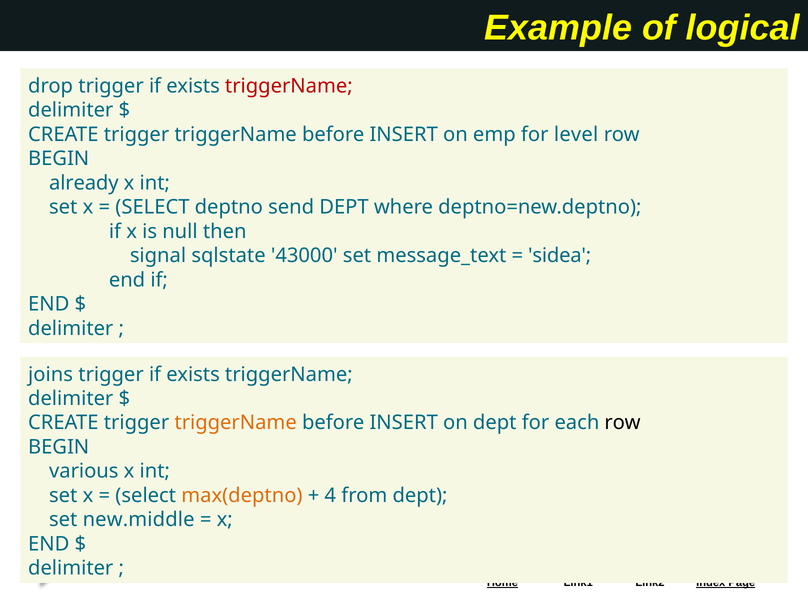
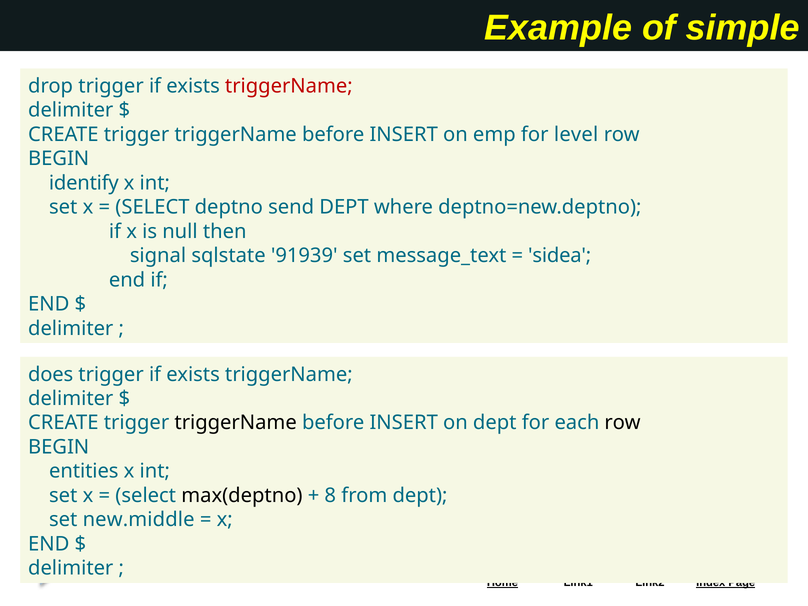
logical: logical -> simple (743, 28)
already: already -> identify (84, 183)
43000: 43000 -> 91939 (304, 256)
joins: joins -> does (51, 374)
triggerName colour: orange -> black (236, 423)
various: various -> entities (84, 471)
max(deptno colour: orange -> black (242, 496)
4: 4 -> 8 (330, 496)
